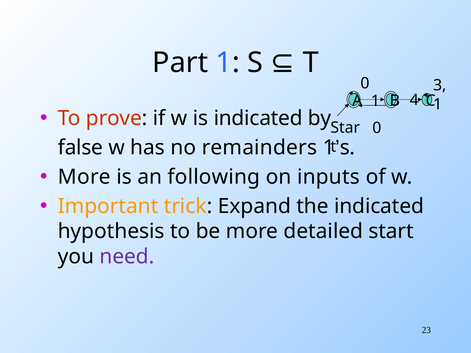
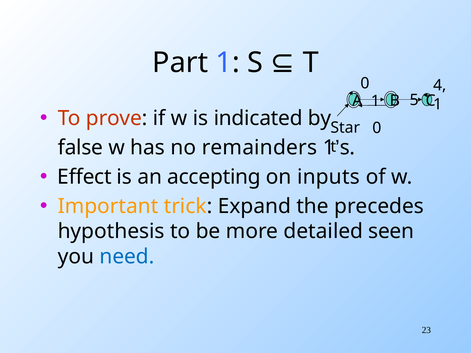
3: 3 -> 4 (440, 86)
4: 4 -> 5 (414, 100)
More: More -> Effect (85, 177)
following: following -> accepting (214, 177)
the indicated: indicated -> precedes (379, 206)
start: start -> seen (391, 232)
need colour: purple -> blue (127, 257)
